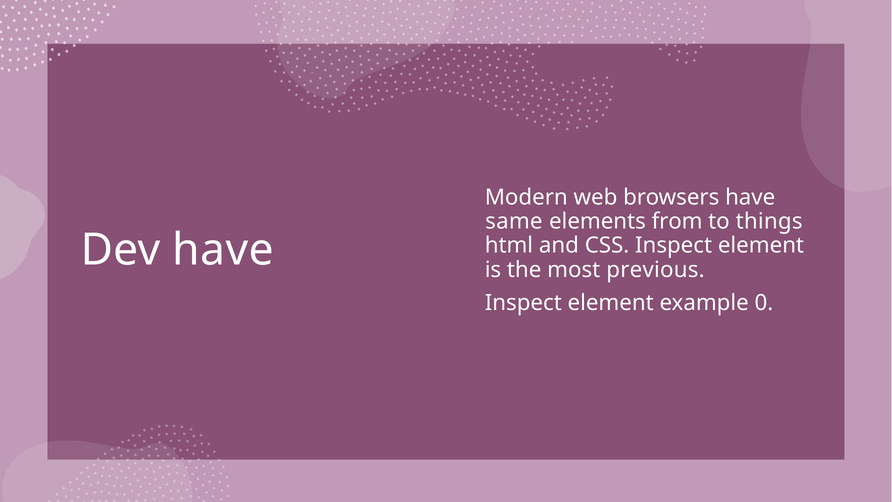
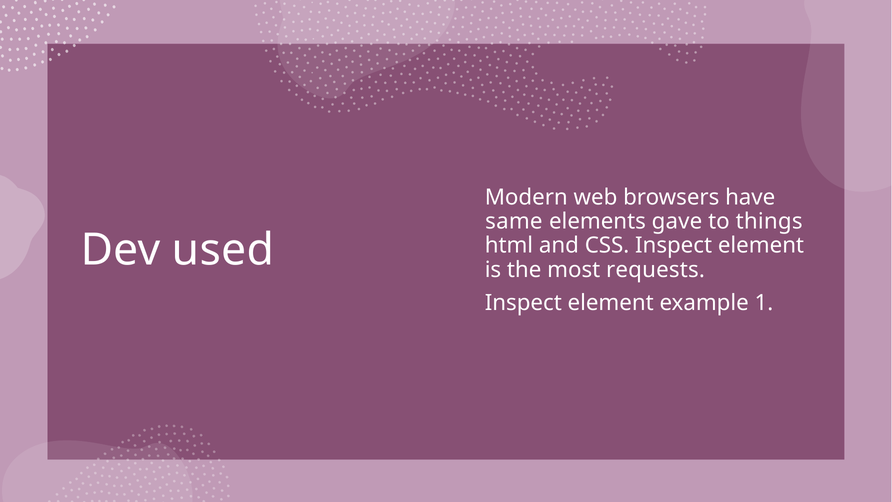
from: from -> gave (677, 221)
Dev have: have -> used (223, 250)
previous: previous -> requests (655, 270)
0: 0 -> 1 (764, 303)
